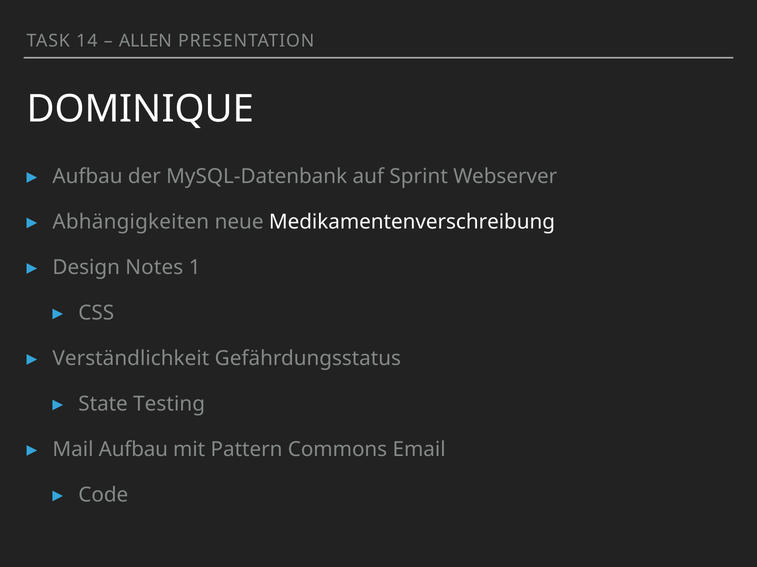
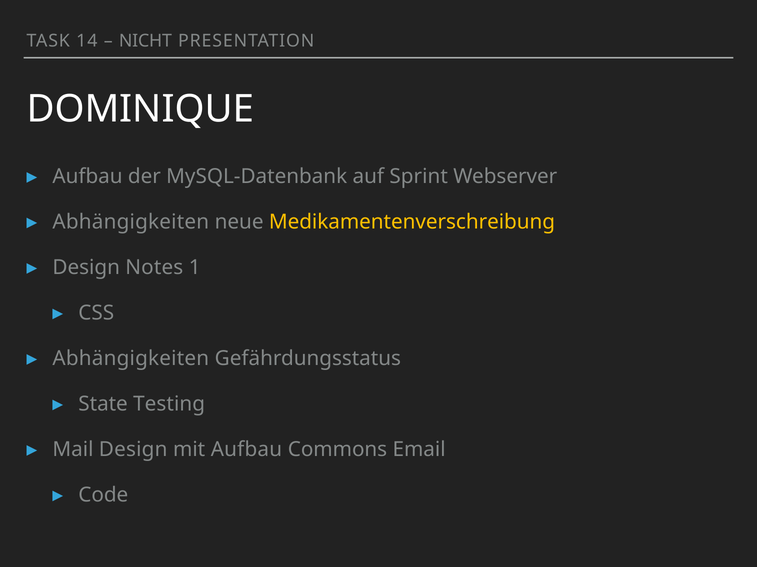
ALLEN: ALLEN -> NICHT (145, 41)
Medikamentenverschreibung colour: white -> yellow (412, 222)
Verständlichkeit: Verständlichkeit -> Abhängigkeiten (131, 359)
Mail Aufbau: Aufbau -> Design (133, 450)
mit Pattern: Pattern -> Aufbau (246, 450)
